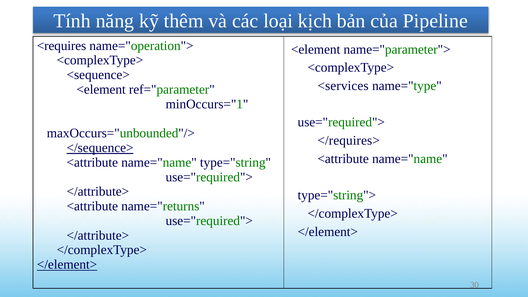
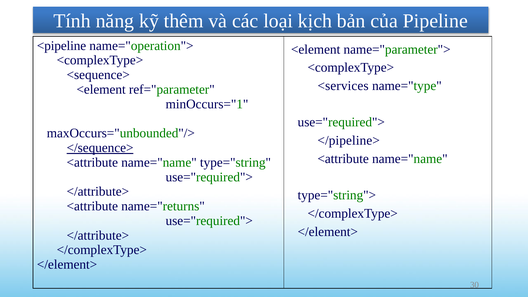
<requires: <requires -> <pipeline (62, 46)
</requires>: </requires> -> </pipeline> (349, 141)
</element> underline: present -> none (67, 265)
